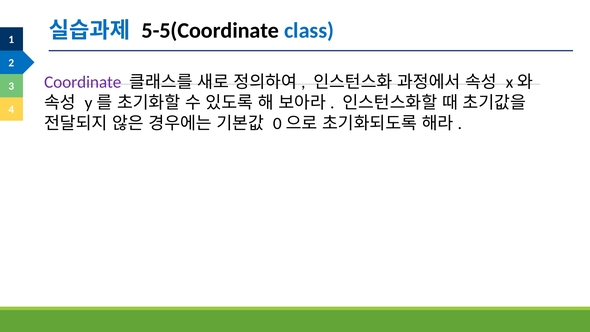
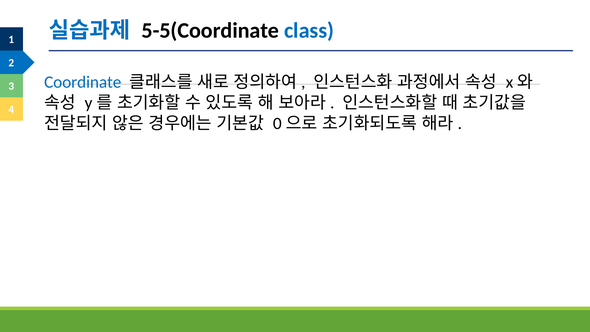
Coordinate colour: purple -> blue (83, 82)
